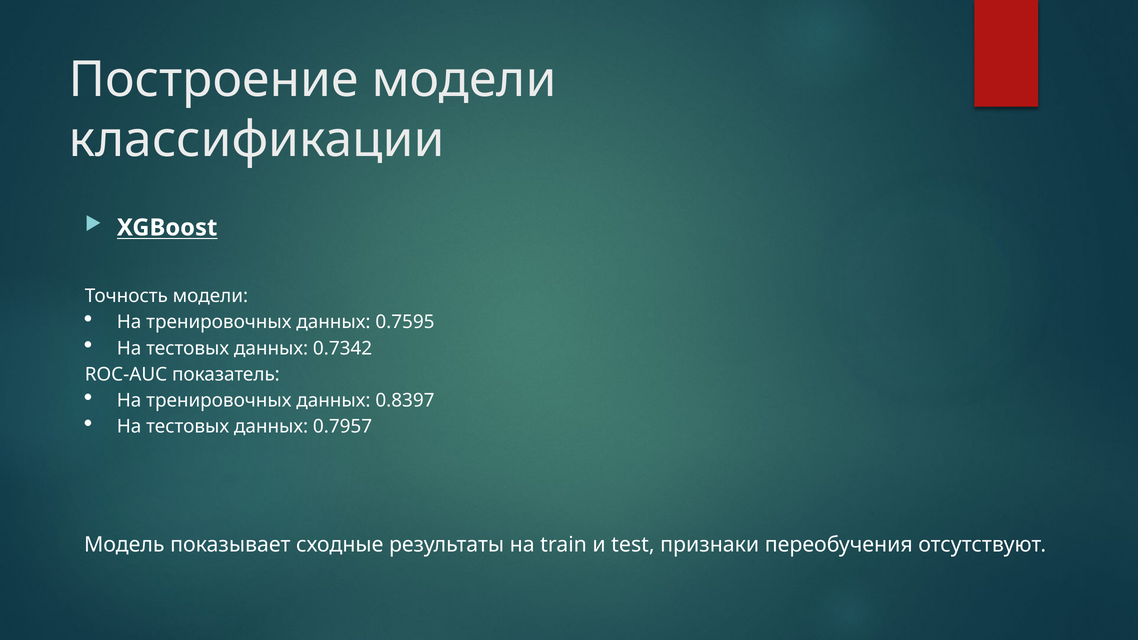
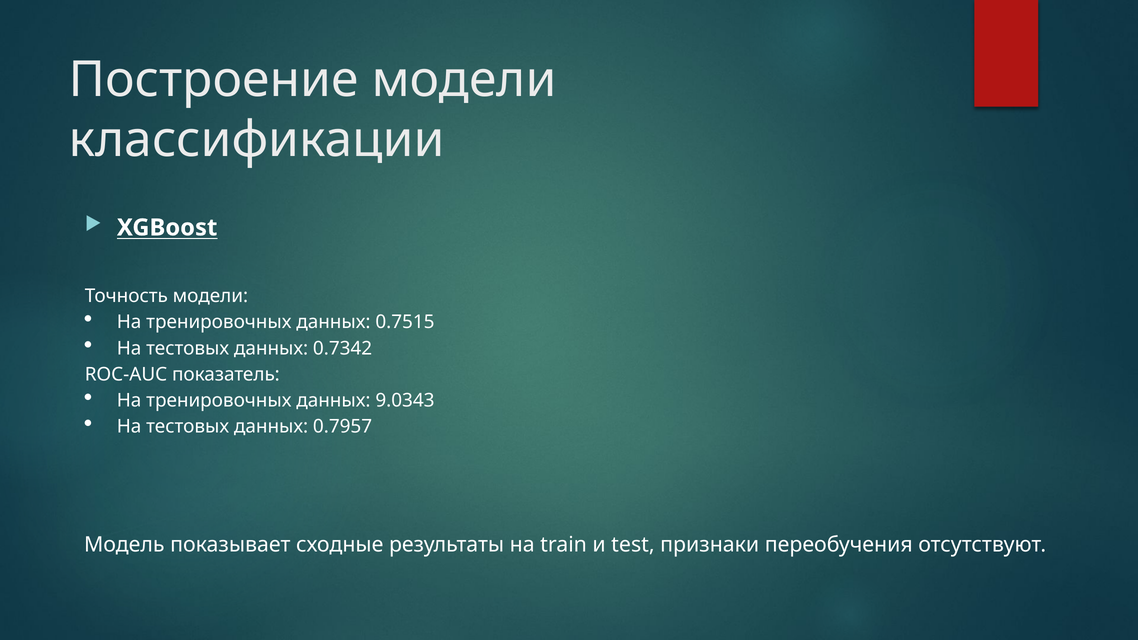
0.7595: 0.7595 -> 0.7515 (405, 322)
0.8397: 0.8397 -> 9.0343 (405, 401)
